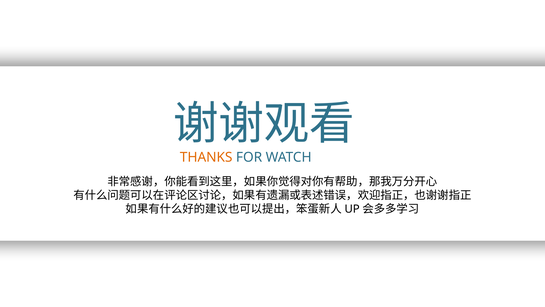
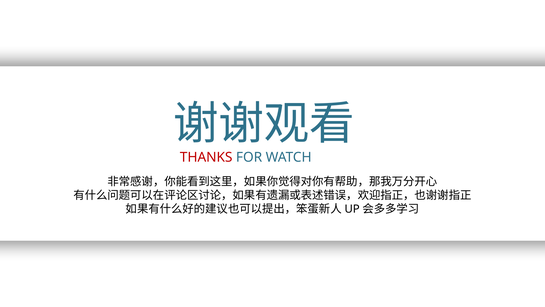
THANKS colour: orange -> red (206, 157)
